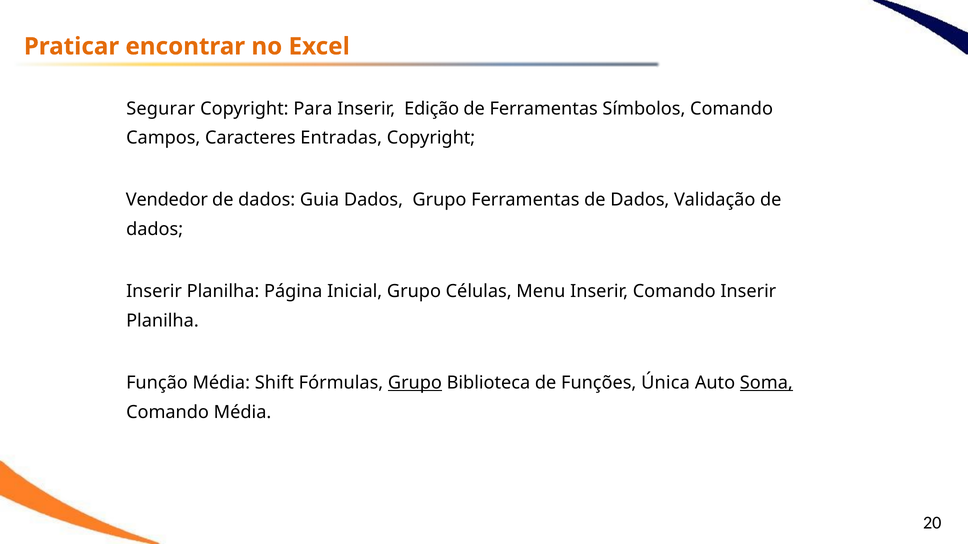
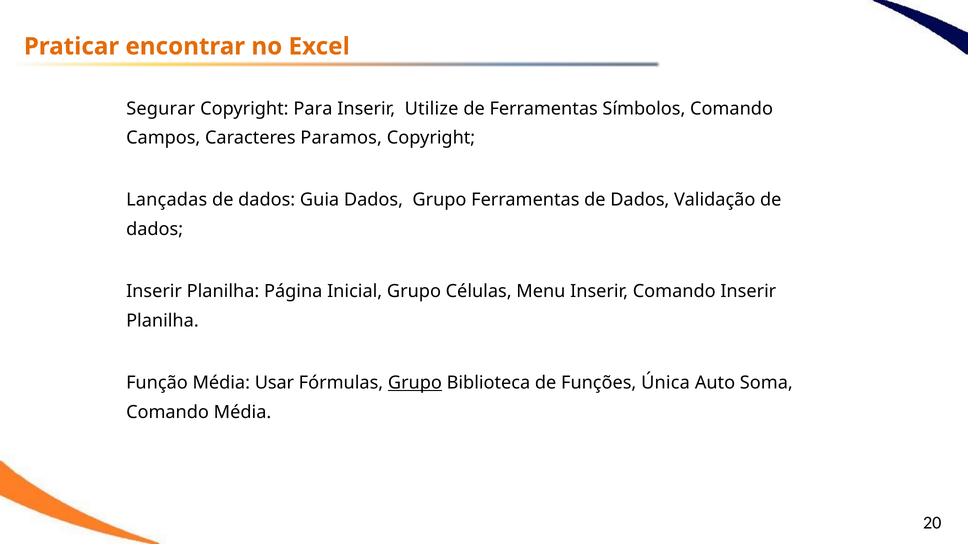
Edição: Edição -> Utilize (432, 109)
Entradas: Entradas -> Paramos (341, 138)
Vendedor: Vendedor -> Lançadas (167, 200)
Shift: Shift -> Usar (274, 383)
Soma underline: present -> none (766, 383)
